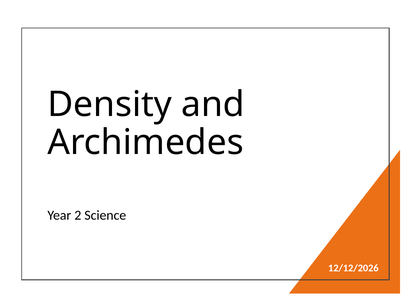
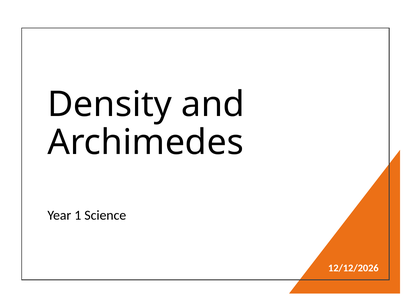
2: 2 -> 1 (78, 215)
